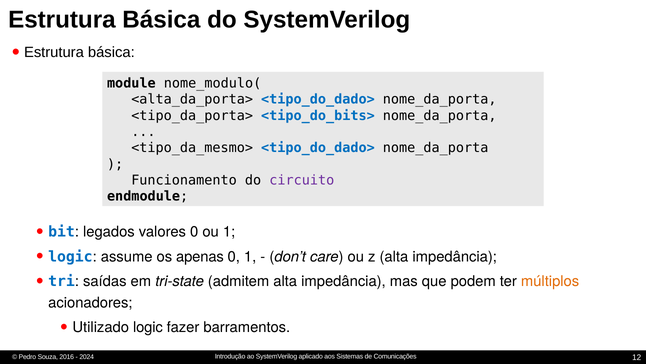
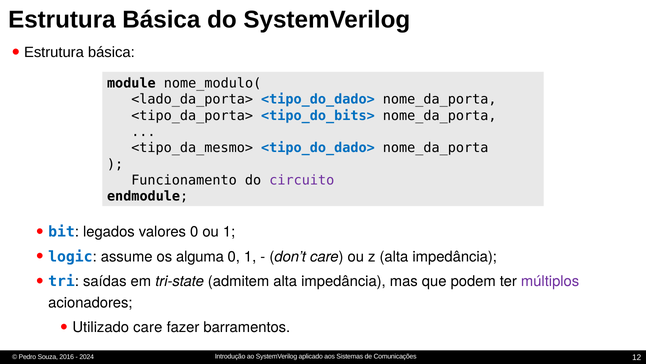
<alta_da_porta>: <alta_da_porta> -> <lado_da_porta> (192, 99)
apenas: apenas -> alguma (200, 256)
múltiplos colour: orange -> purple (550, 281)
Utilizado logic: logic -> care (148, 327)
